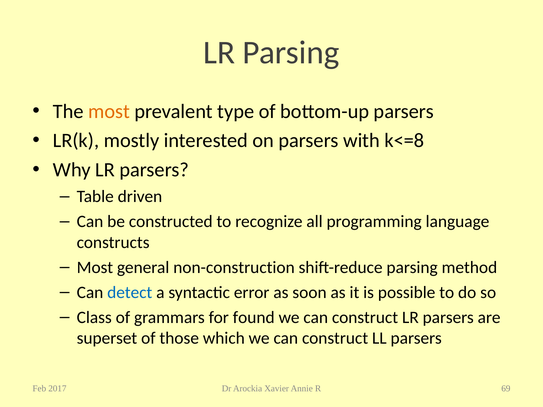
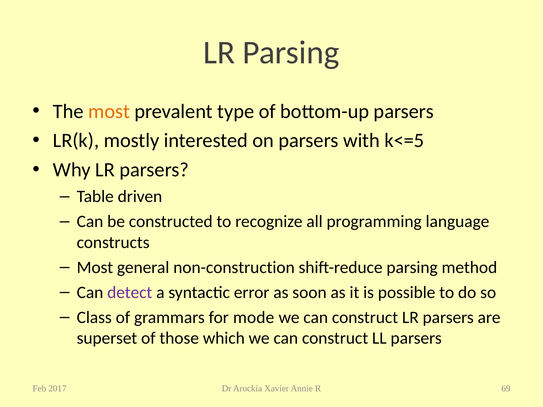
k<=8: k<=8 -> k<=5 (404, 141)
detect colour: blue -> purple (130, 293)
found: found -> mode (254, 318)
